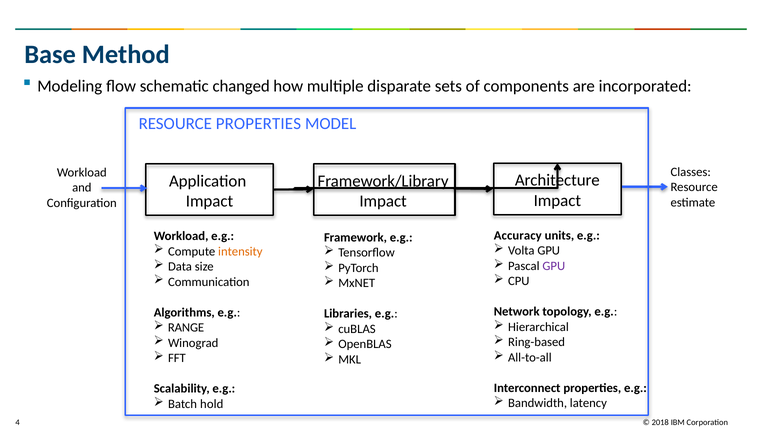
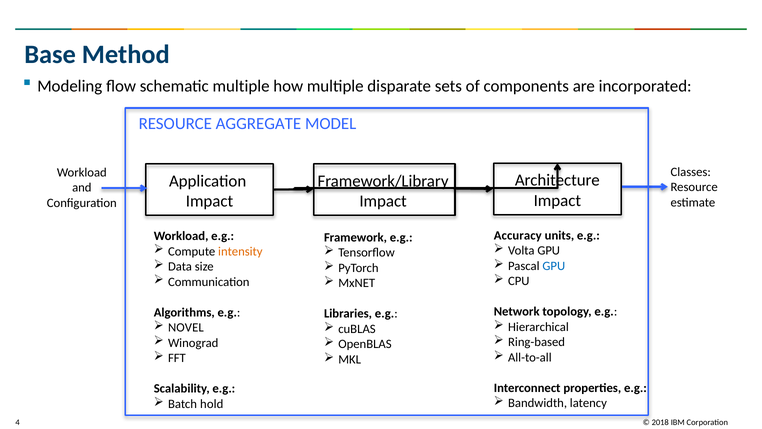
schematic changed: changed -> multiple (241, 86)
RESOURCE PROPERTIES: PROPERTIES -> AGGREGATE (258, 124)
GPU colour: purple -> blue (554, 266)
RANGE: RANGE -> NOVEL (186, 327)
